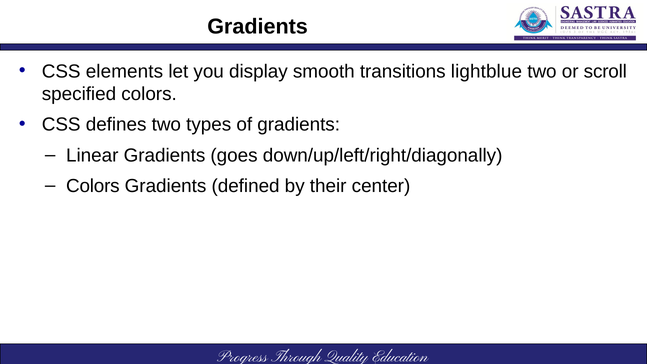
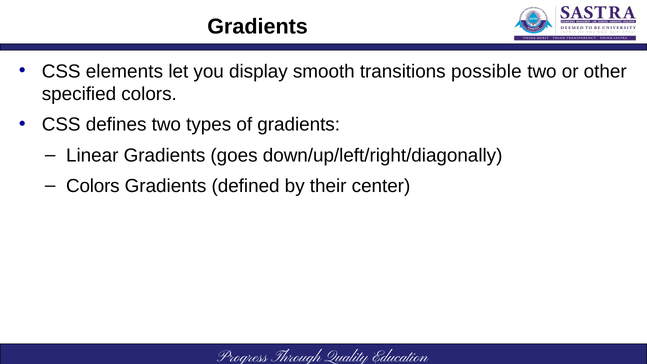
lightblue: lightblue -> possible (486, 71)
scroll: scroll -> other (605, 71)
